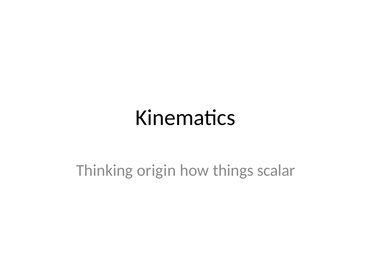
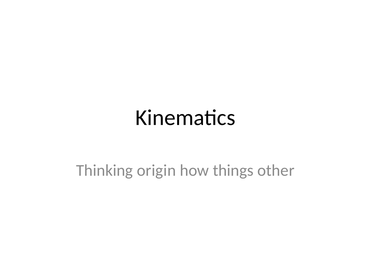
scalar: scalar -> other (276, 171)
